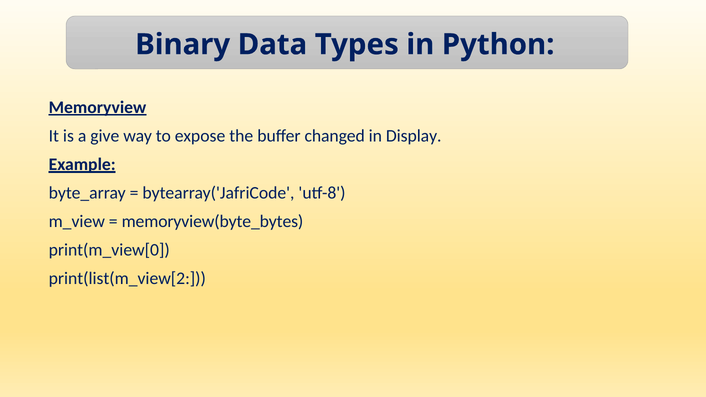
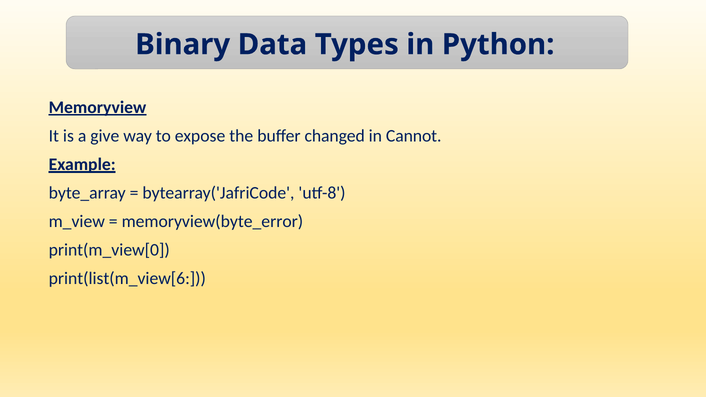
Display: Display -> Cannot (414, 136)
memoryview(byte_bytes: memoryview(byte_bytes -> memoryview(byte_error (212, 221)
print(list(m_view[2: print(list(m_view[2 -> print(list(m_view[6 (127, 279)
